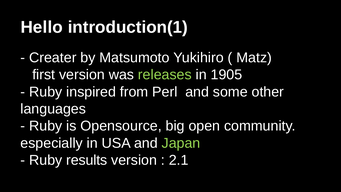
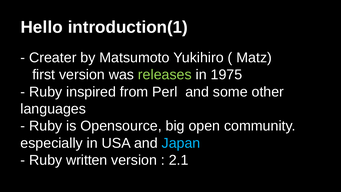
1905: 1905 -> 1975 (226, 75)
Japan colour: light green -> light blue (181, 143)
results: results -> written (87, 160)
